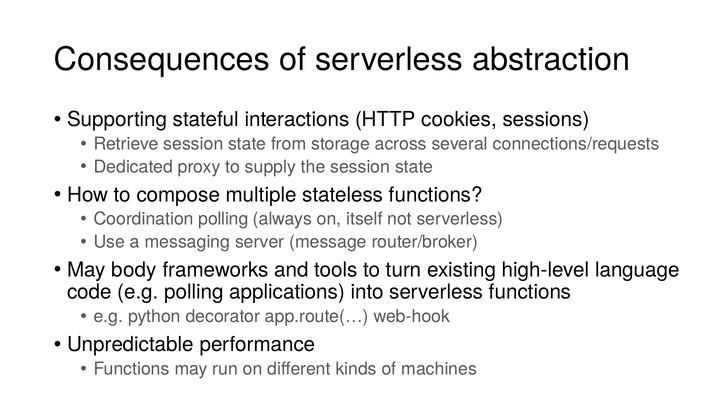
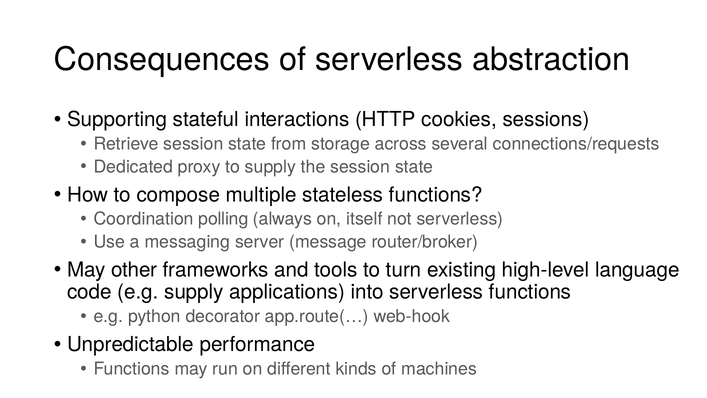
body: body -> other (134, 270)
e.g polling: polling -> supply (194, 292)
